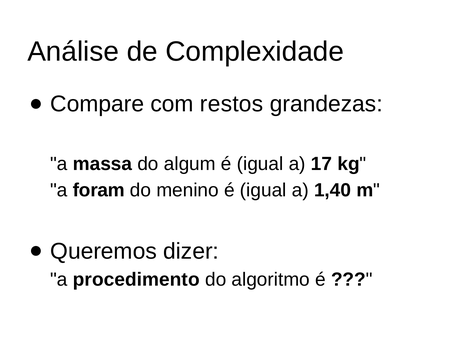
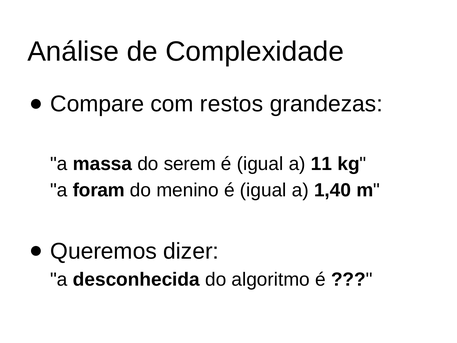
algum: algum -> serem (190, 164)
17: 17 -> 11 (322, 164)
procedimento: procedimento -> desconhecida (136, 279)
